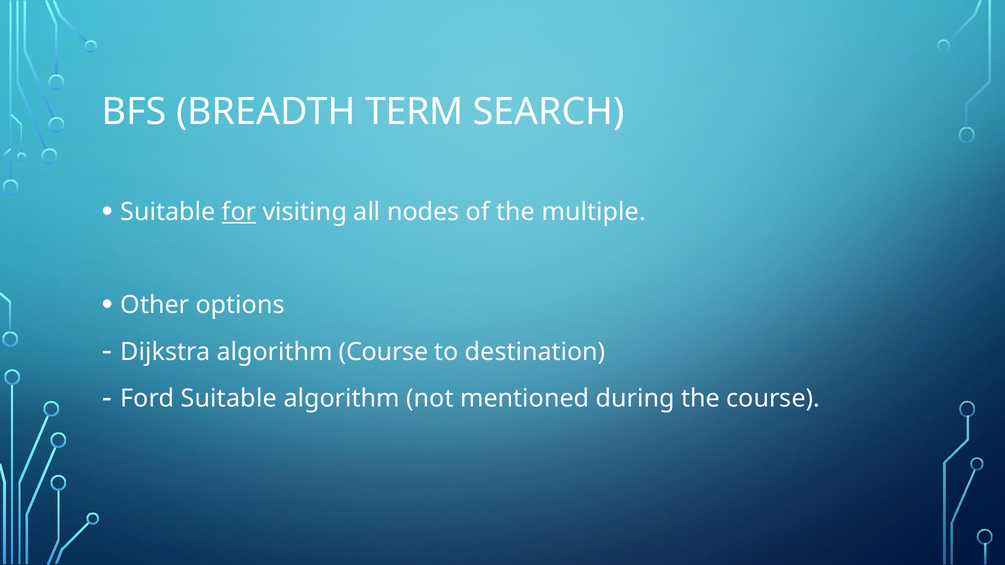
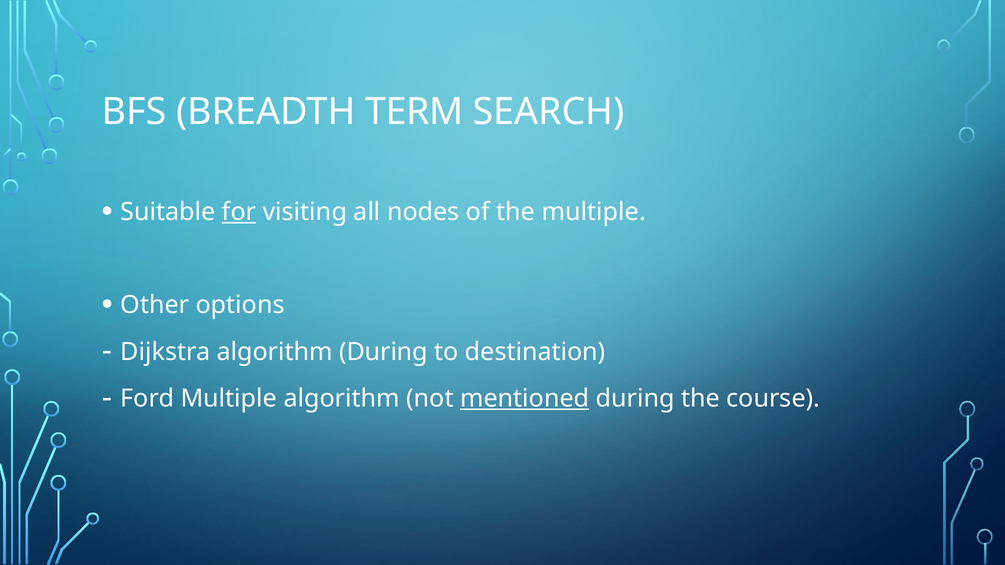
algorithm Course: Course -> During (384, 352)
Ford Suitable: Suitable -> Multiple (229, 399)
mentioned underline: none -> present (525, 399)
